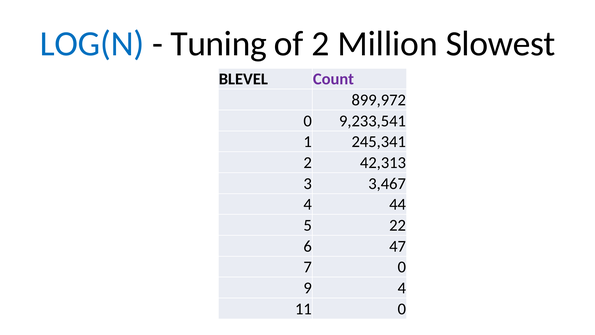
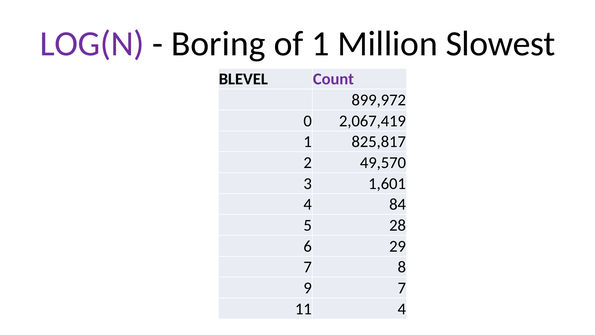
LOG(N colour: blue -> purple (92, 44)
Tuning: Tuning -> Boring (218, 44)
of 2: 2 -> 1 (320, 44)
9,233,541: 9,233,541 -> 2,067,419 (372, 121)
245,341: 245,341 -> 825,817 (379, 142)
42,313: 42,313 -> 49,570 (383, 163)
3,467: 3,467 -> 1,601 (387, 183)
44: 44 -> 84 (398, 204)
22: 22 -> 28 (398, 225)
47: 47 -> 29 (398, 246)
7 0: 0 -> 8 (402, 267)
9 4: 4 -> 7 (402, 288)
11 0: 0 -> 4 (402, 309)
